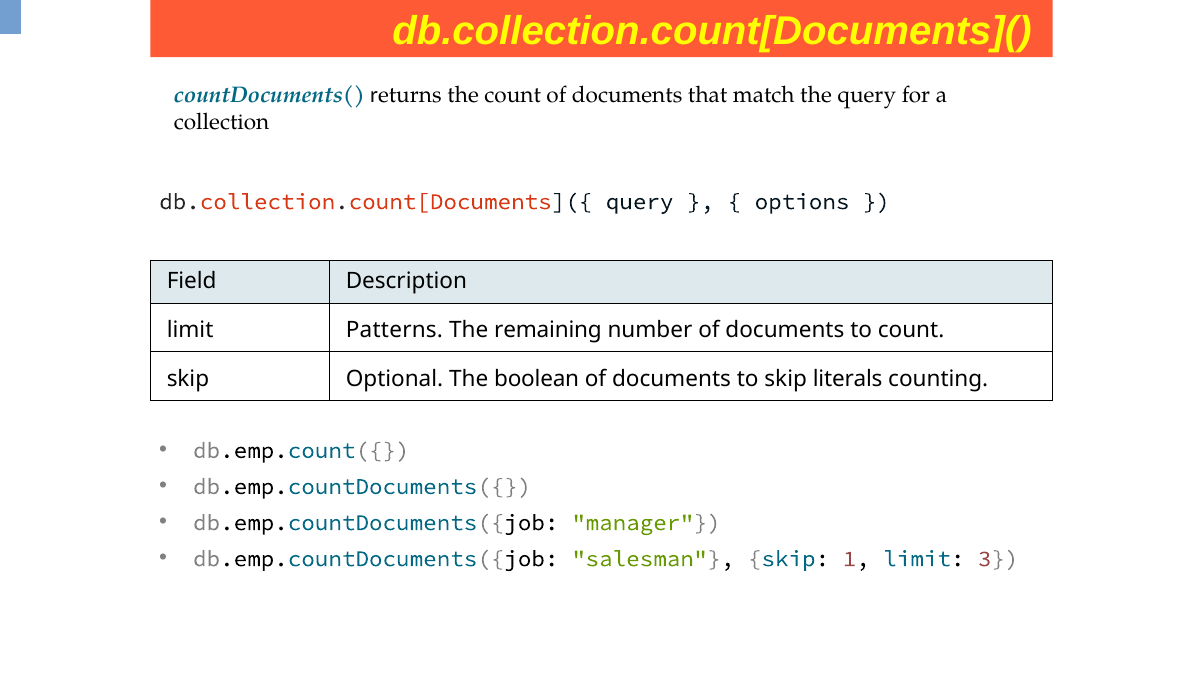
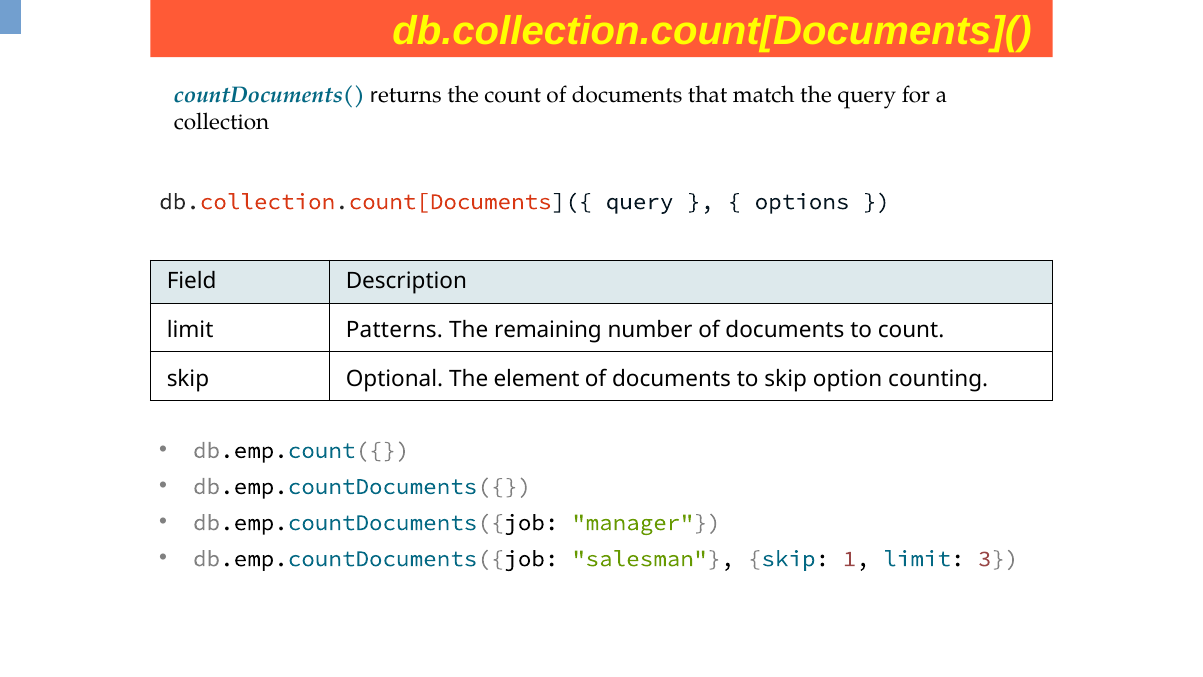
boolean: boolean -> element (537, 379)
literals: literals -> option (848, 379)
